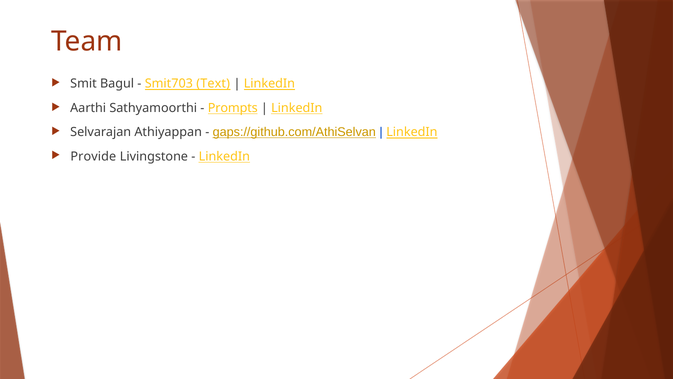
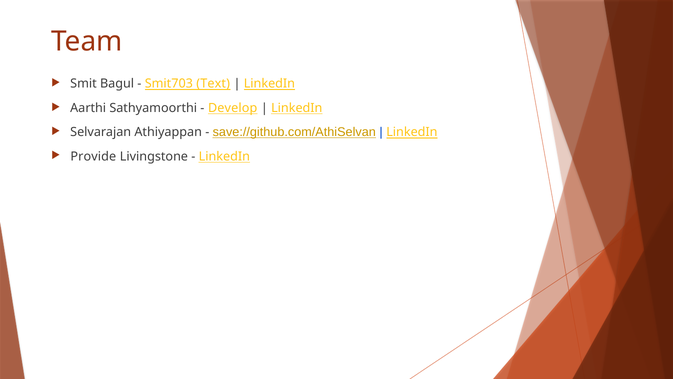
Prompts: Prompts -> Develop (233, 108)
gaps://github.com/AthiSelvan: gaps://github.com/AthiSelvan -> save://github.com/AthiSelvan (294, 132)
